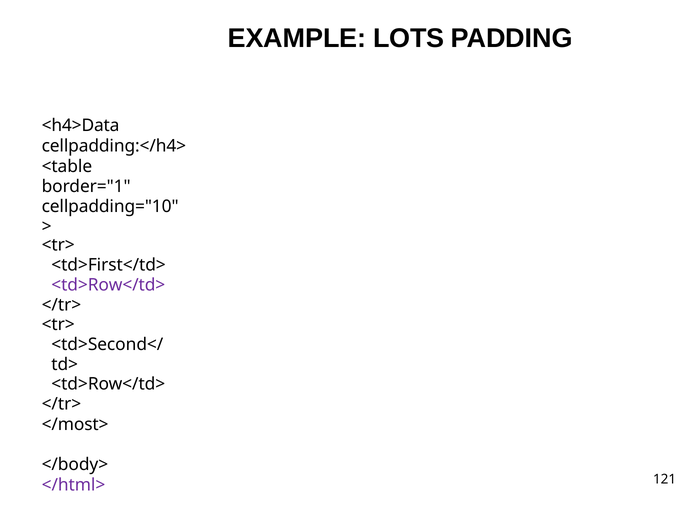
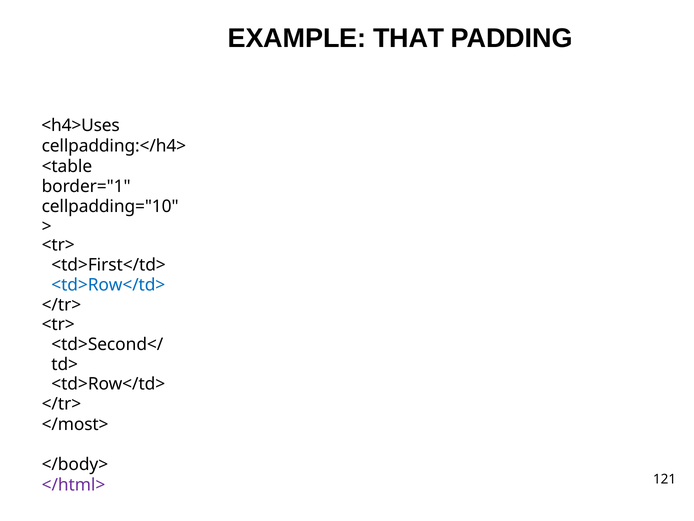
LOTS: LOTS -> THAT (409, 38)
<h4>Data: <h4>Data -> <h4>Uses (81, 125)
<td>Row</td> colour: purple -> blue (108, 285)
